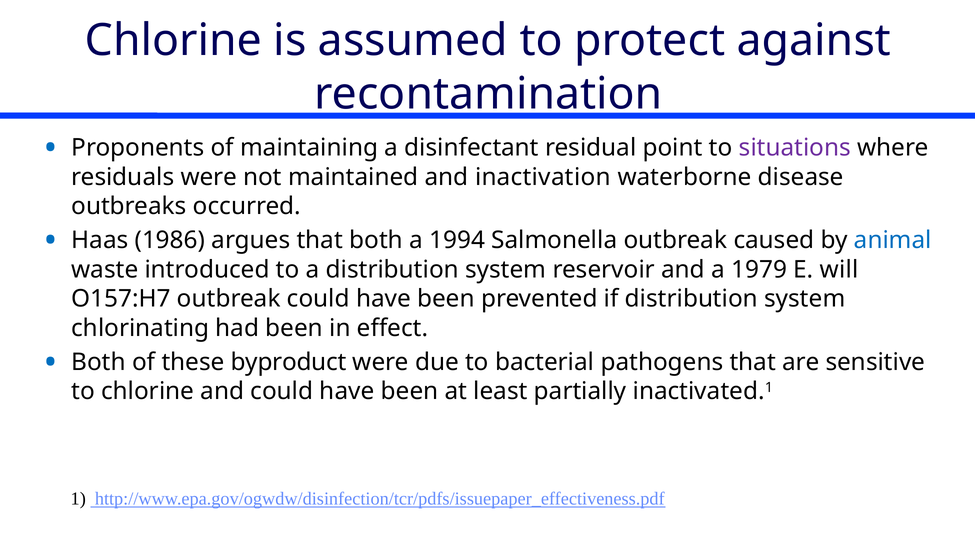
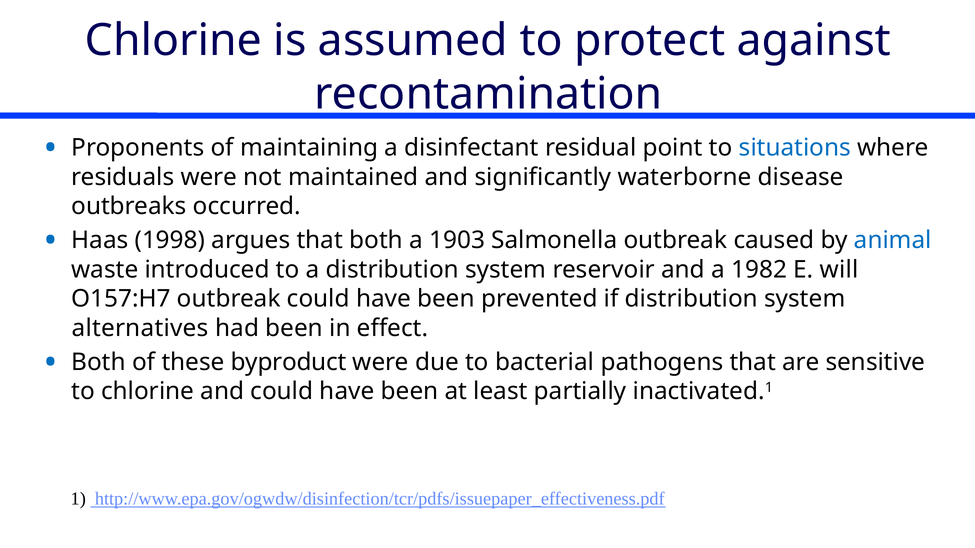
situations colour: purple -> blue (795, 148)
inactivation: inactivation -> significantly (543, 177)
1986: 1986 -> 1998 (170, 241)
1994: 1994 -> 1903 (457, 241)
1979: 1979 -> 1982 (759, 270)
chlorinating: chlorinating -> alternatives (140, 328)
